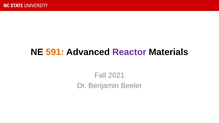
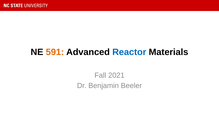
Reactor colour: purple -> blue (129, 52)
